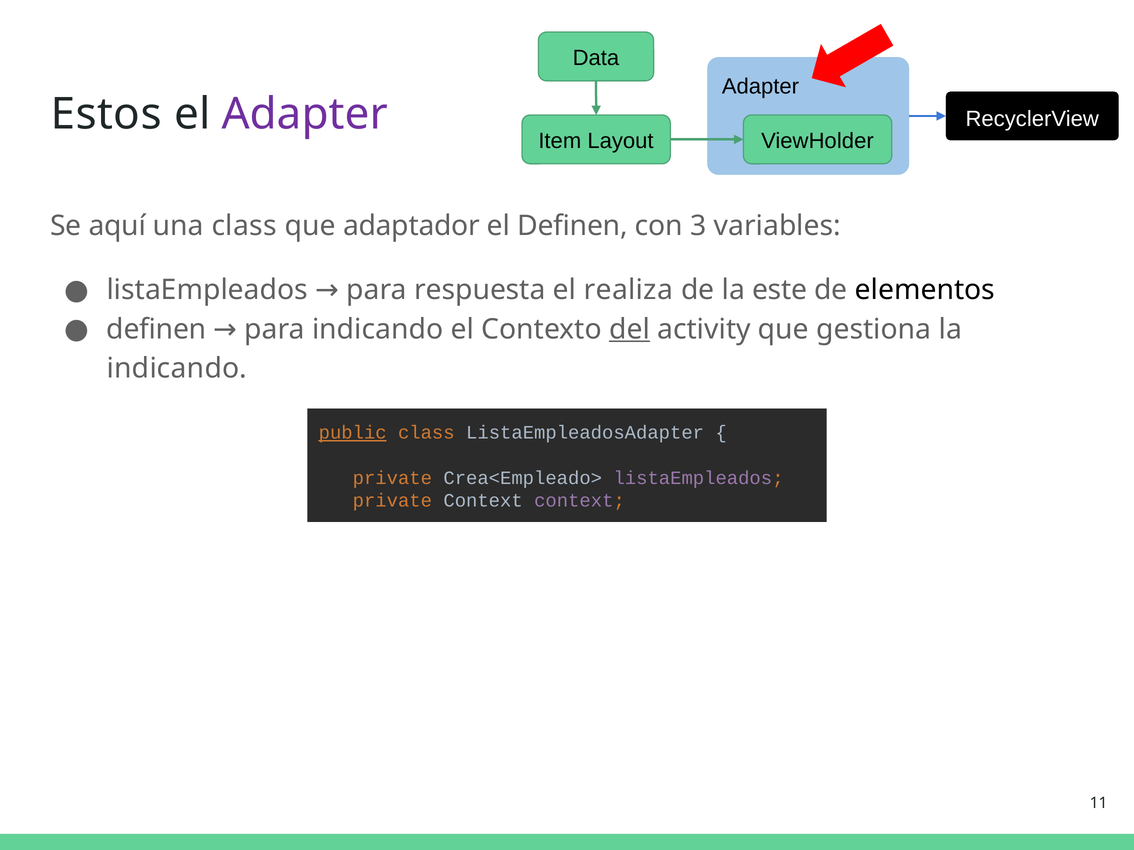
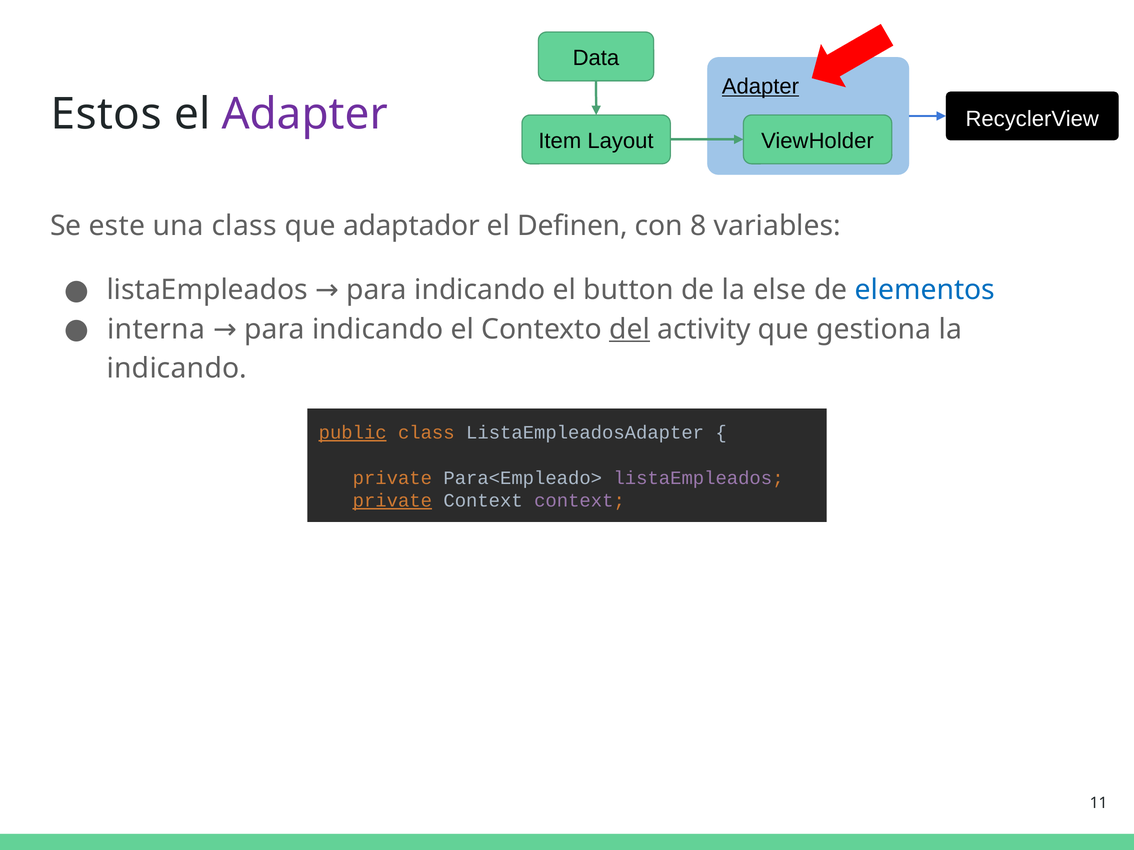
Adapter underline: none -> present (760, 87)
aquí: aquí -> este (117, 226)
3: 3 -> 8 (698, 226)
listaEmpleados para respuesta: respuesta -> indicando (480, 290)
realiza: realiza -> button (629, 290)
este: este -> else (779, 290)
elementos colour: black -> blue (925, 290)
definen: definen -> interna (156, 329)
Crea<Empleado>: Crea<Empleado> -> Para<Empleado> (523, 478)
private underline: none -> present (392, 501)
